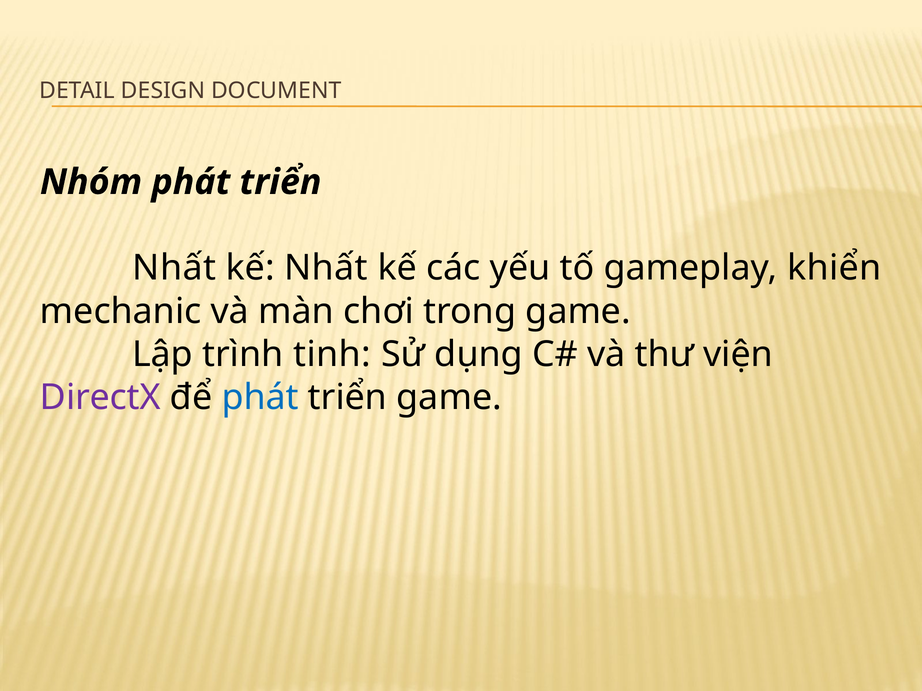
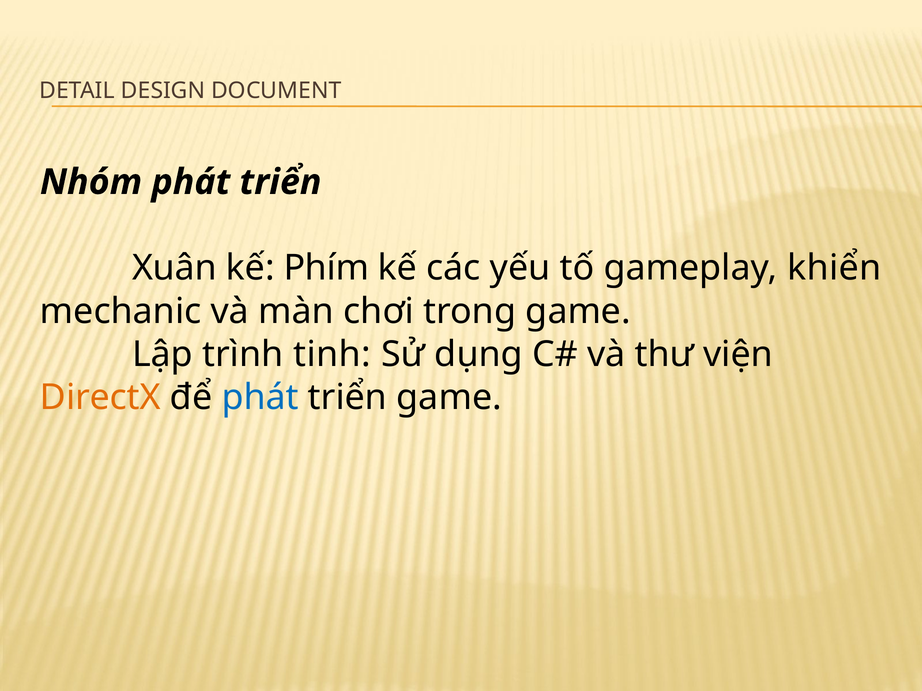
Nhất: Nhất -> Xuân (175, 268)
kế Nhất: Nhất -> Phím (326, 268)
DirectX colour: purple -> orange (100, 398)
